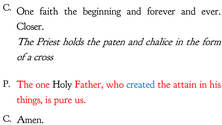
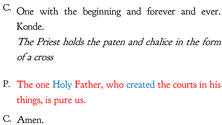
faith: faith -> with (49, 11)
Closer: Closer -> Konde (30, 26)
Holy colour: black -> blue (62, 84)
attain: attain -> courts (185, 84)
